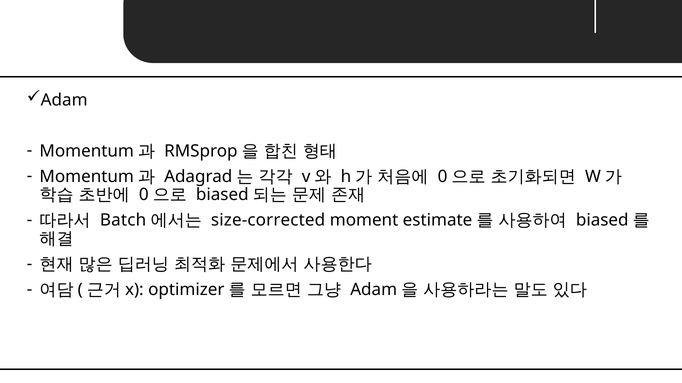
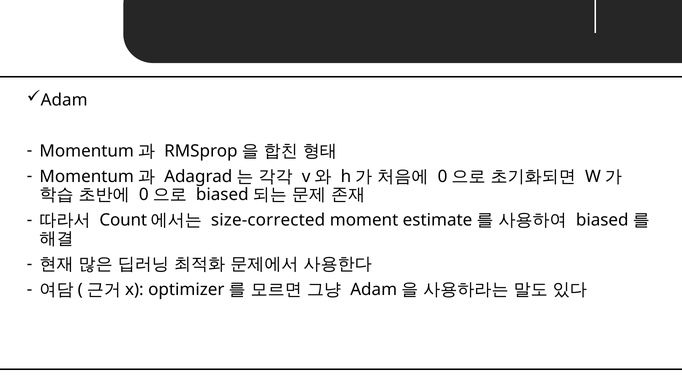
Batch: Batch -> Count (123, 221)
